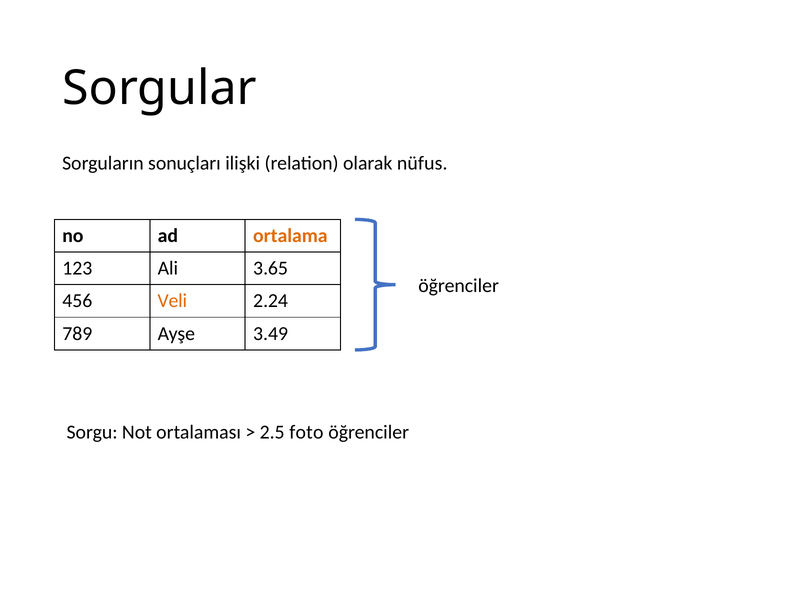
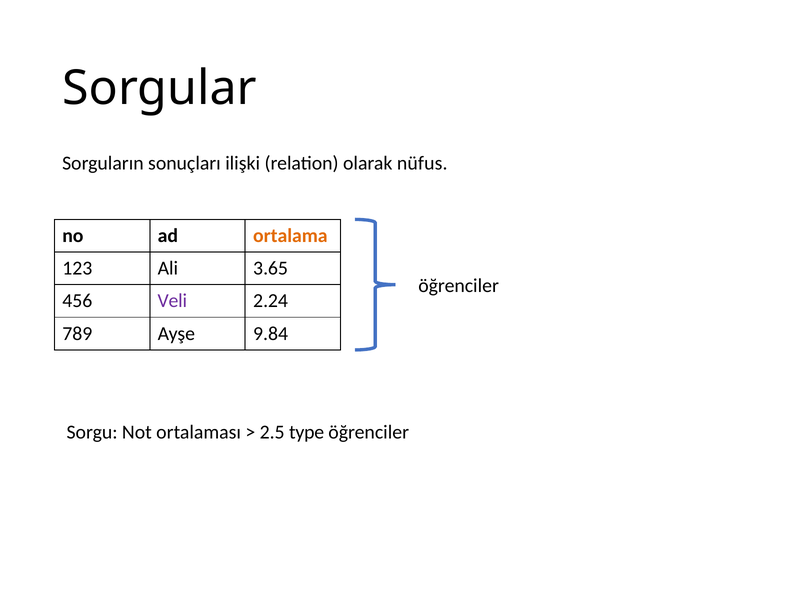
Veli colour: orange -> purple (172, 301)
3.49: 3.49 -> 9.84 (271, 334)
foto: foto -> type (307, 432)
